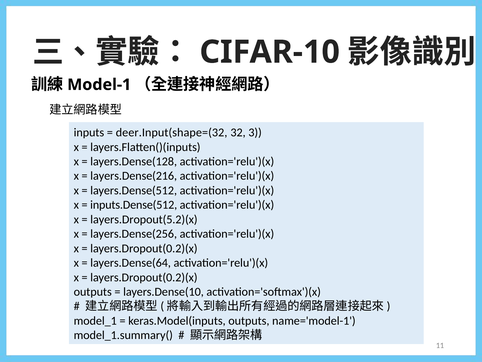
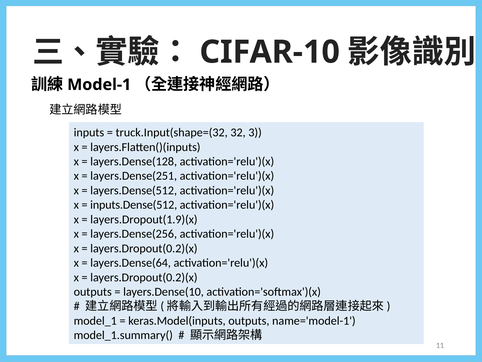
deer.Input(shape=(32: deer.Input(shape=(32 -> truck.Input(shape=(32 (172, 132)
layers.Dense(216: layers.Dense(216 -> layers.Dense(251 (134, 176)
layers.Dropout(5.2)(x: layers.Dropout(5.2)(x -> layers.Dropout(1.9)(x (144, 219)
